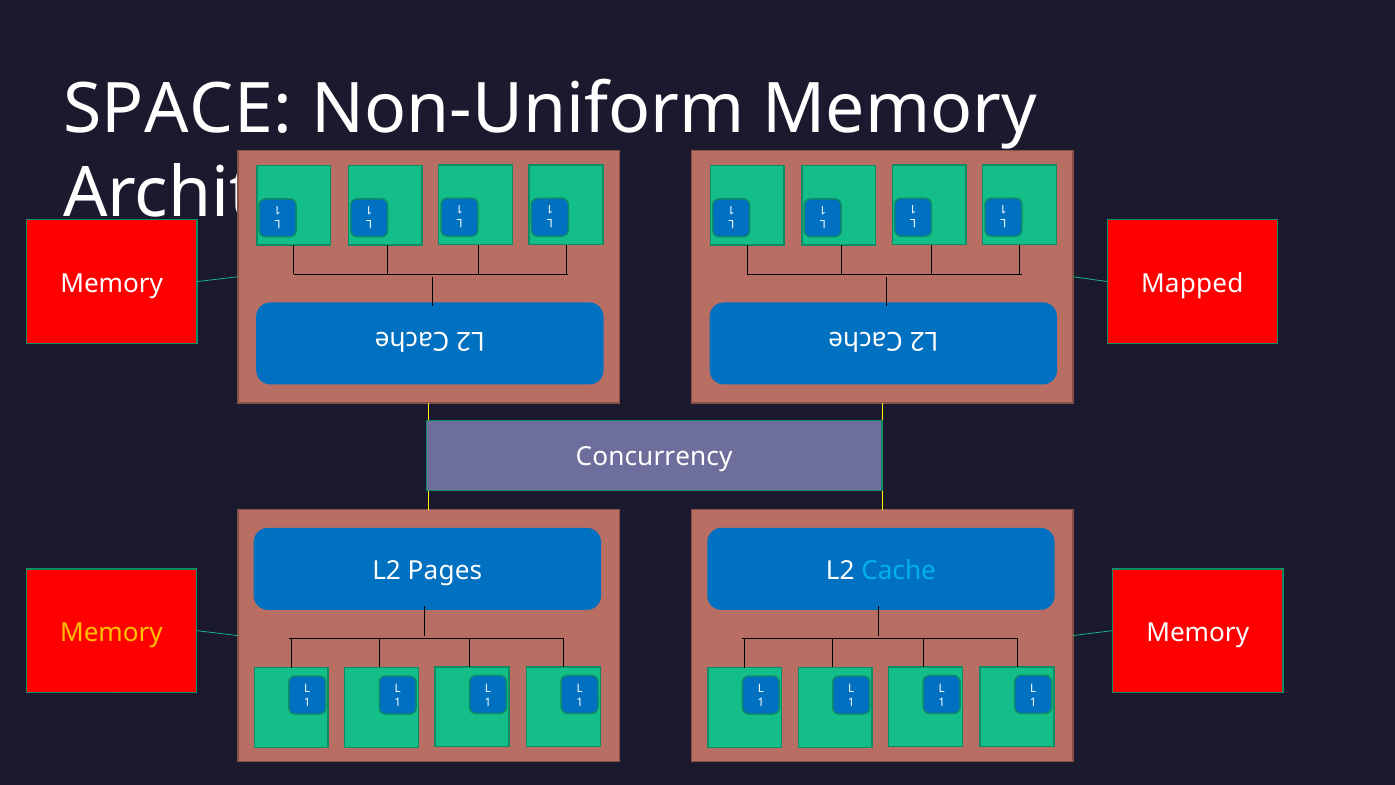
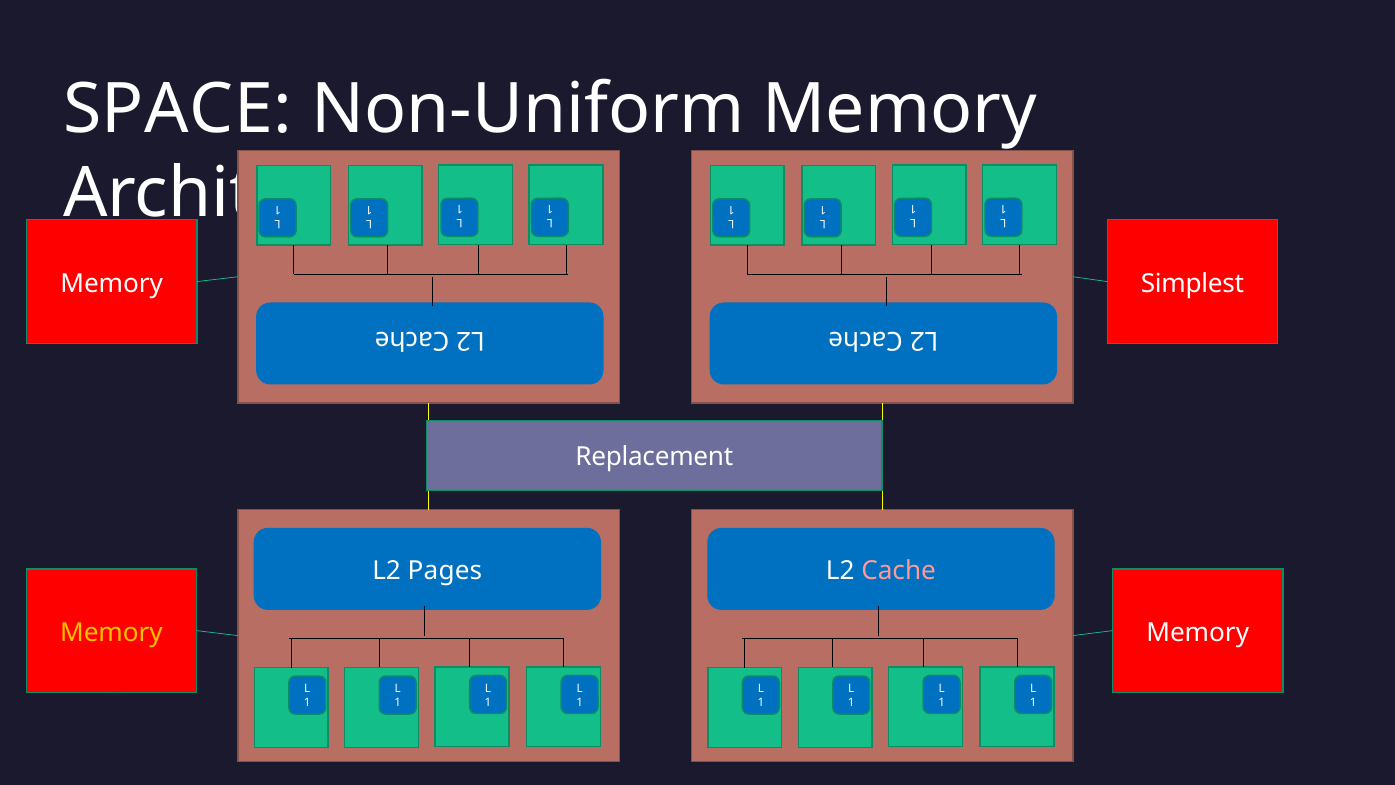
Mapped: Mapped -> Simplest (1193, 283)
Concurrency: Concurrency -> Replacement (654, 457)
Cache colour: light blue -> pink (899, 570)
